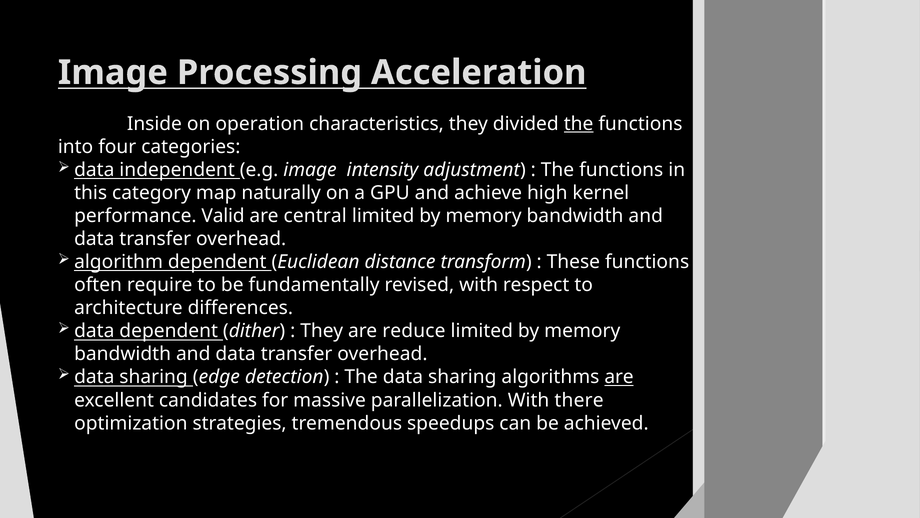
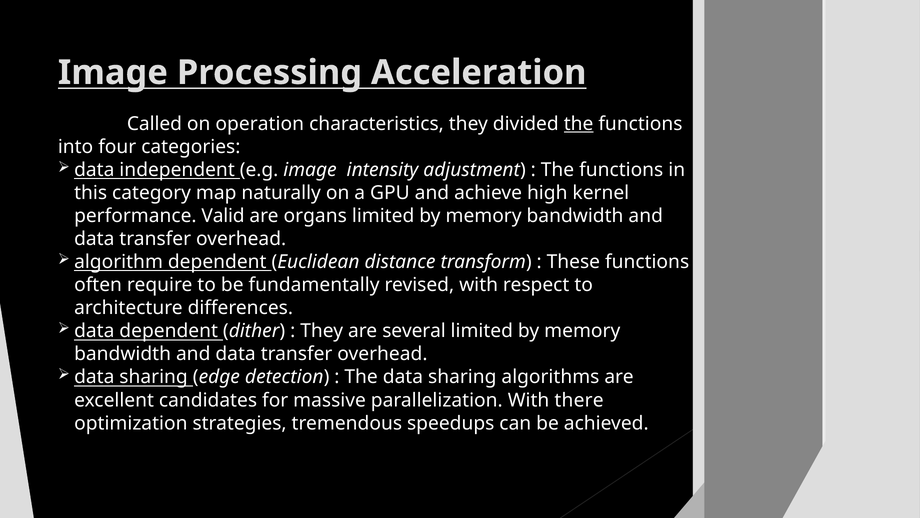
Inside: Inside -> Called (154, 124)
central: central -> organs (315, 216)
reduce: reduce -> several (414, 331)
are underline: present -> none (619, 377)
